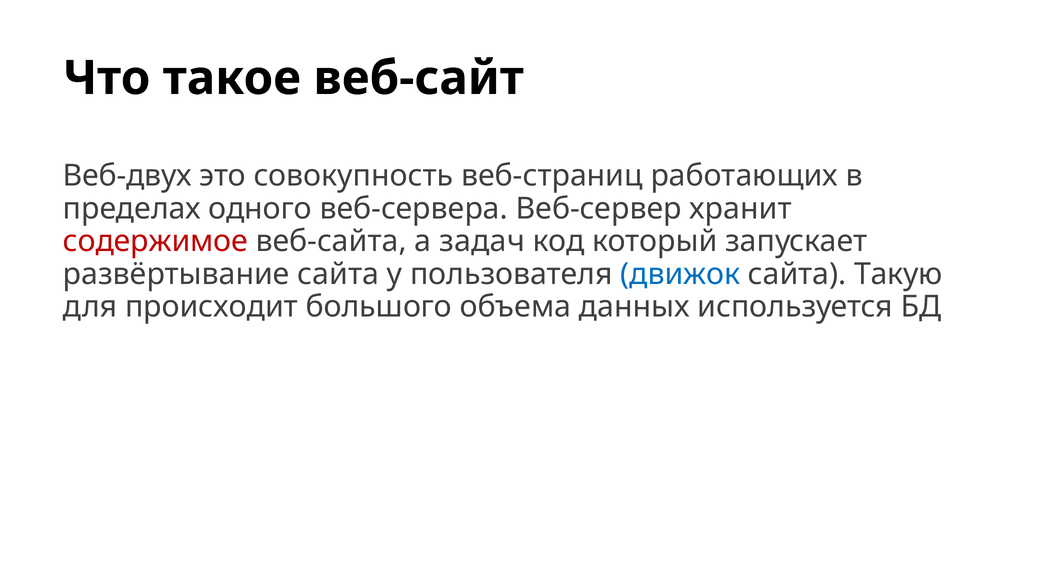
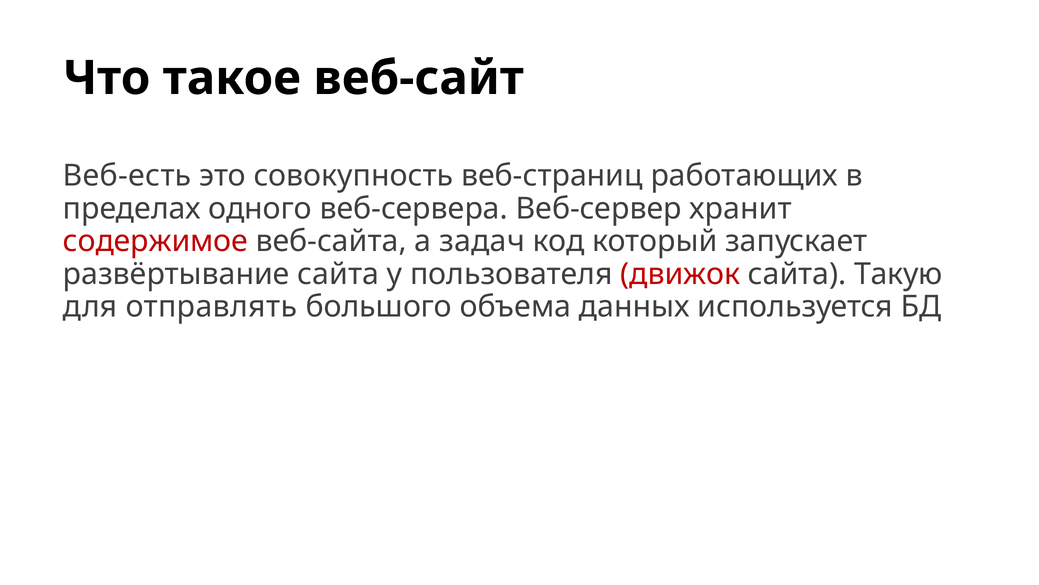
Веб-двух: Веб-двух -> Веб-есть (127, 176)
движок colour: blue -> red (680, 274)
происходит: происходит -> отправлять (211, 307)
